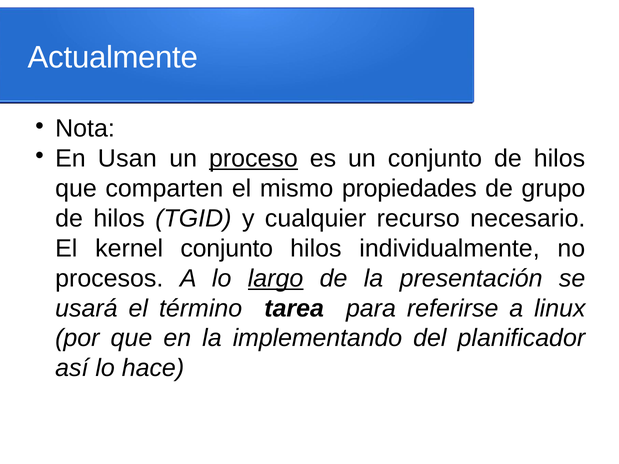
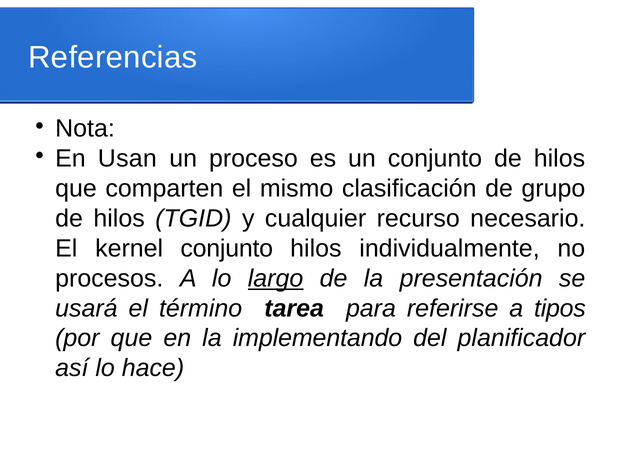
Actualmente: Actualmente -> Referencias (113, 58)
proceso underline: present -> none (253, 159)
propiedades: propiedades -> clasificación (409, 189)
linux: linux -> tipos (560, 308)
